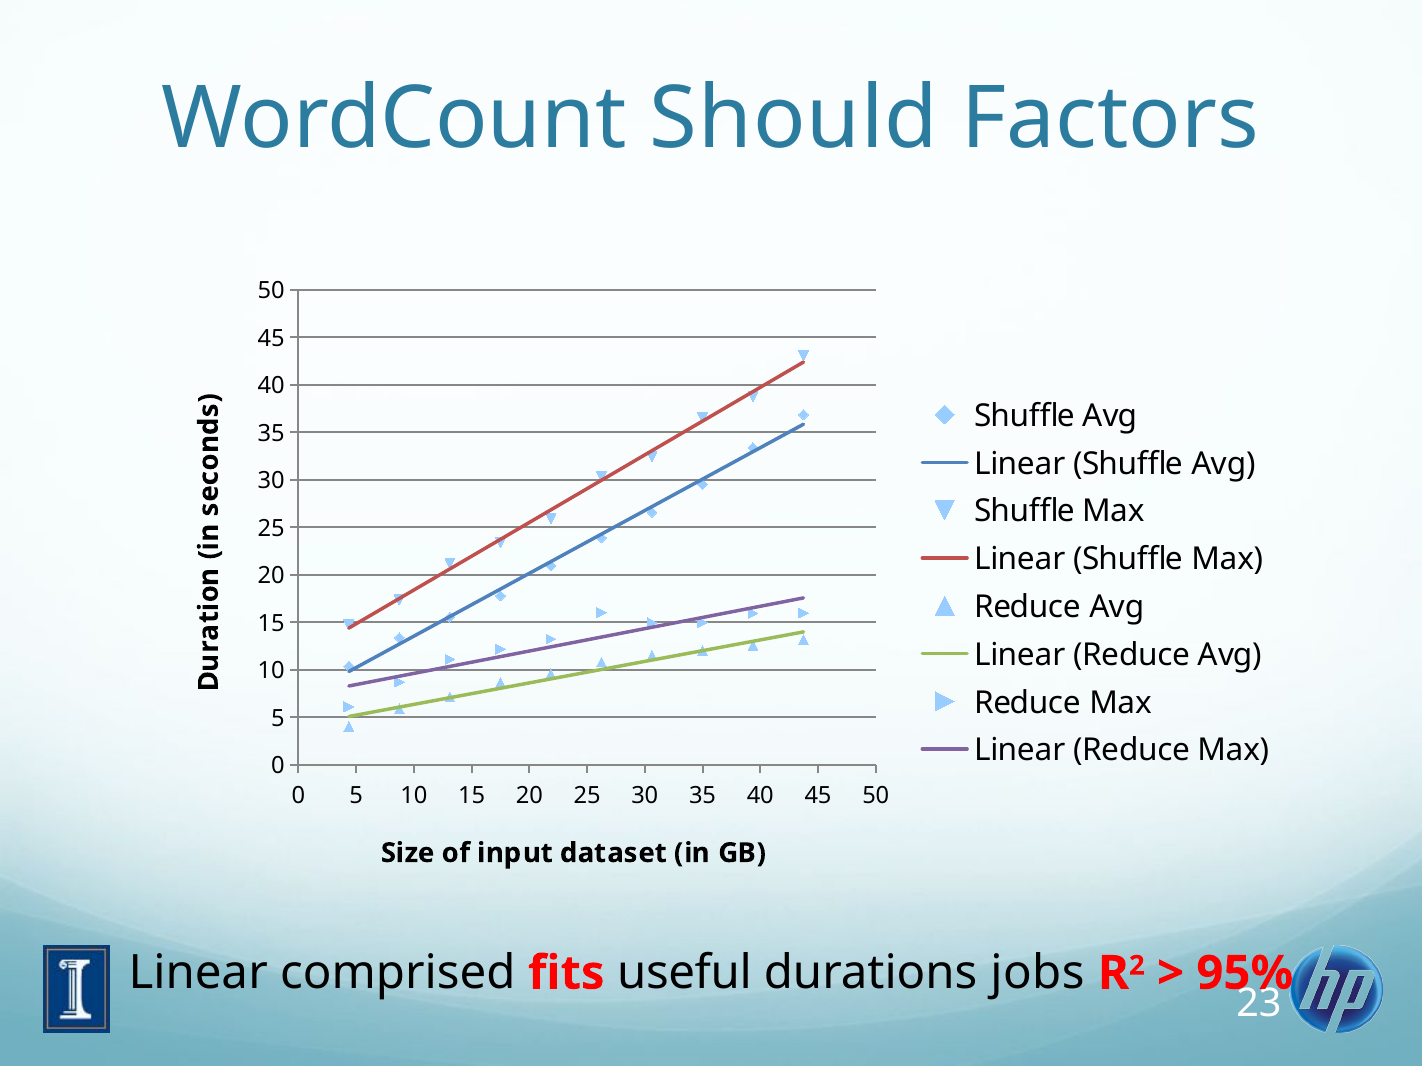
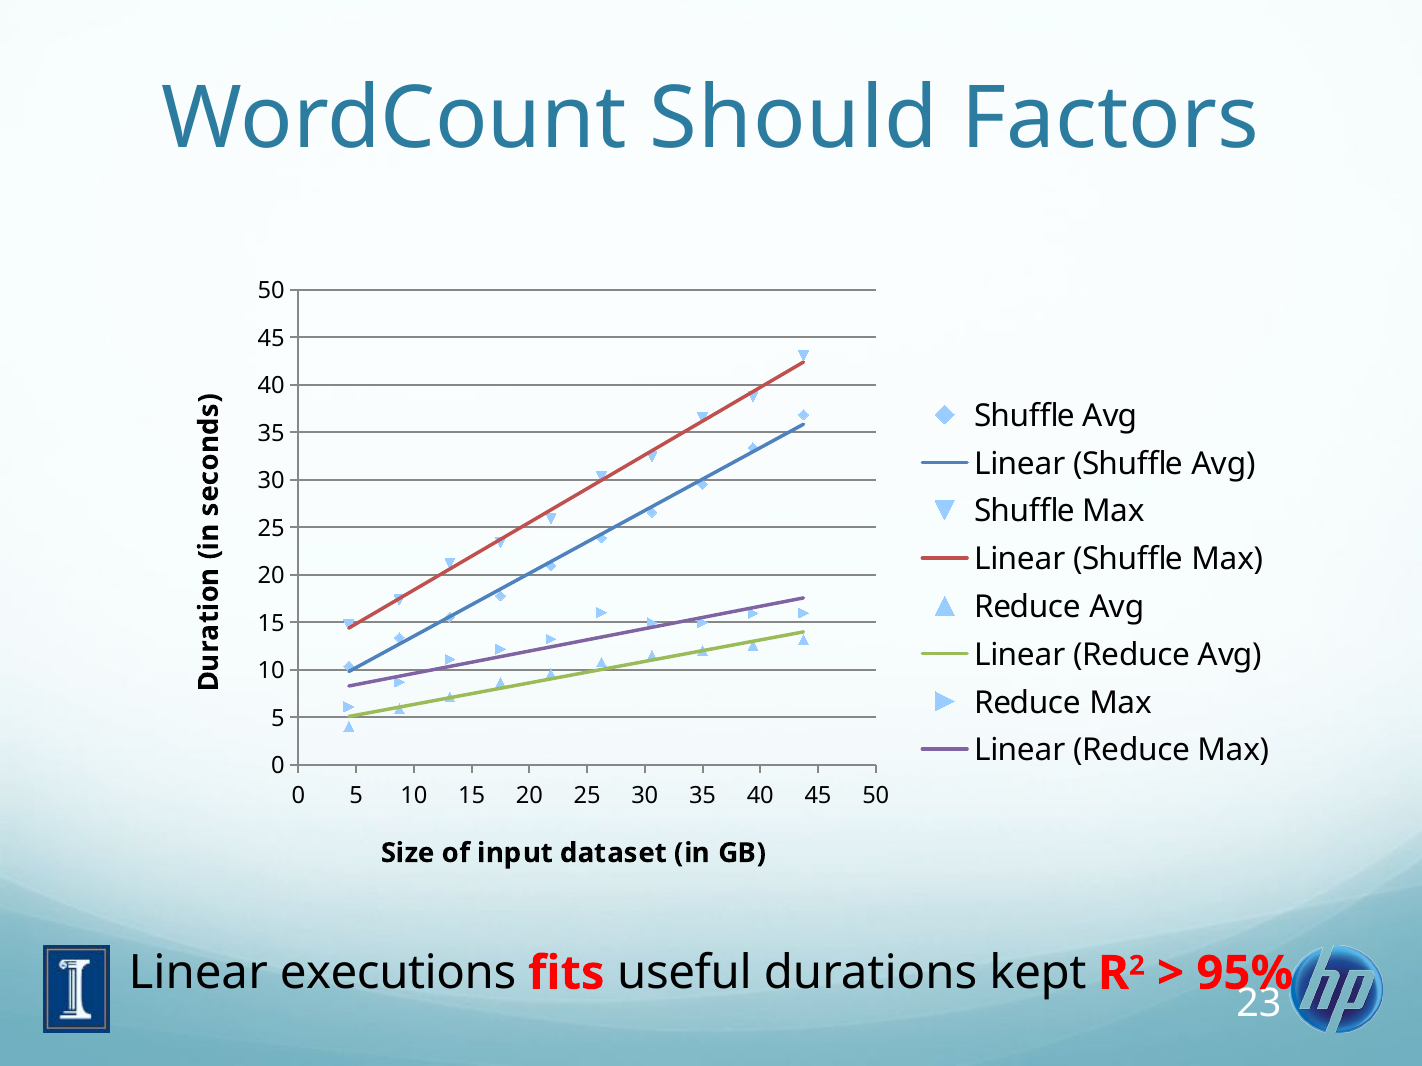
comprised: comprised -> executions (398, 974)
jobs: jobs -> kept (1038, 974)
